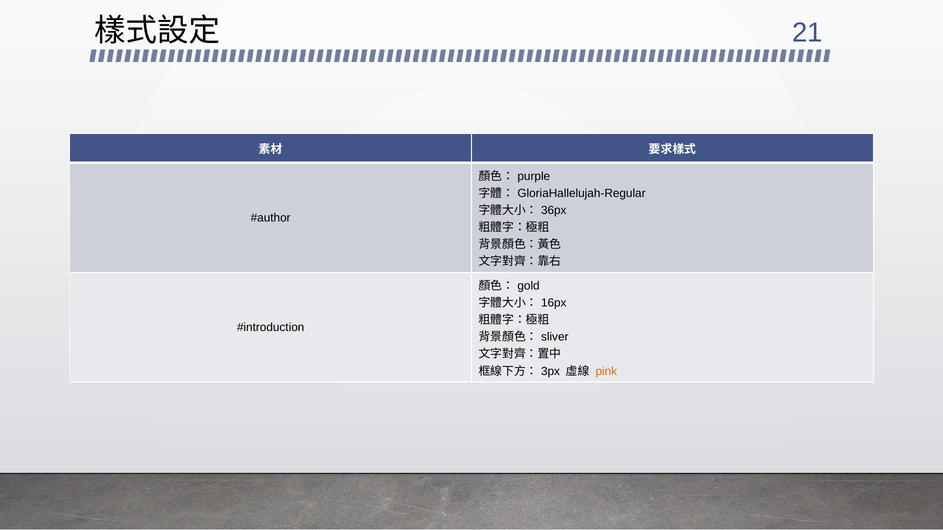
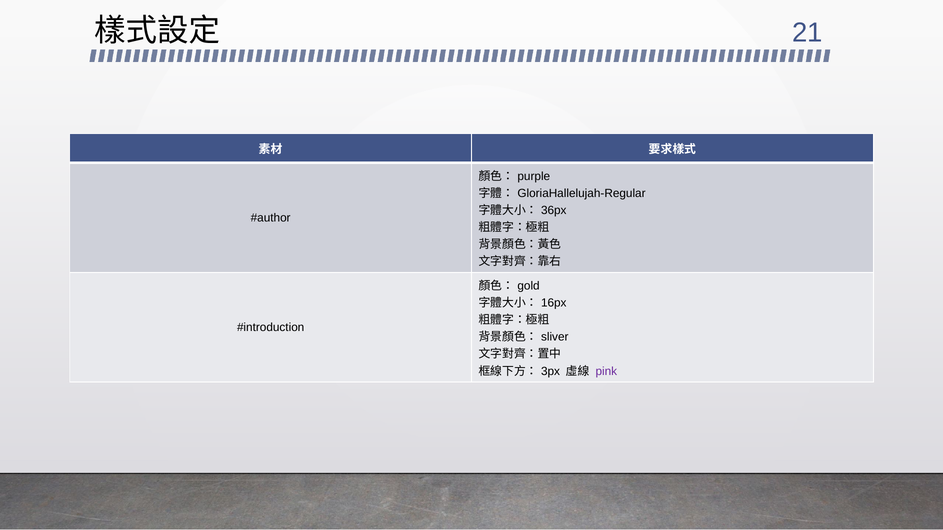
pink colour: orange -> purple (606, 371)
